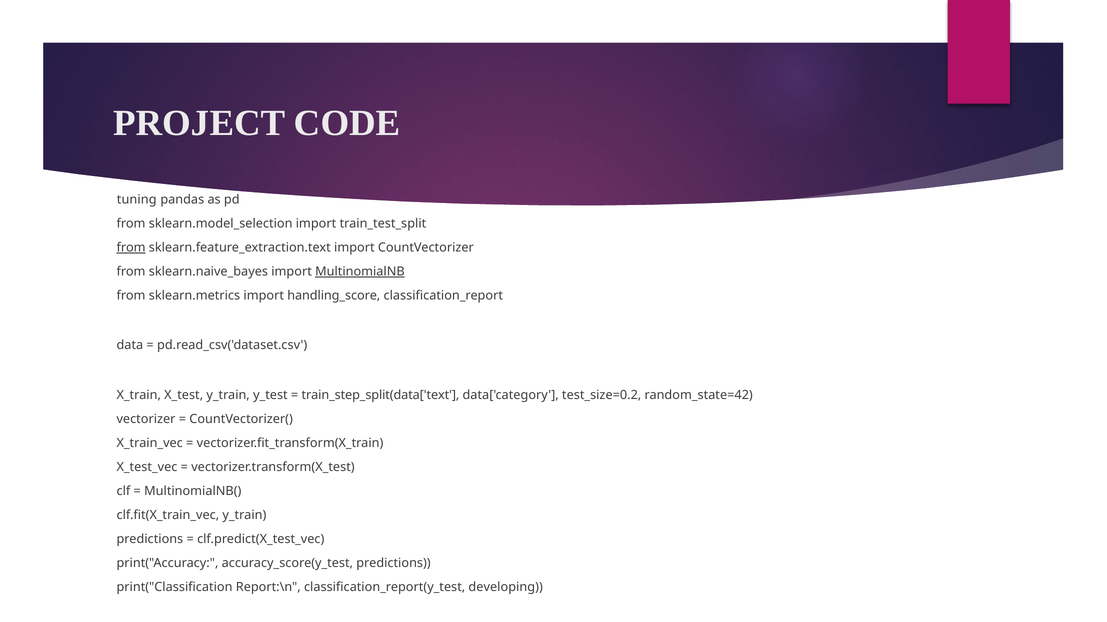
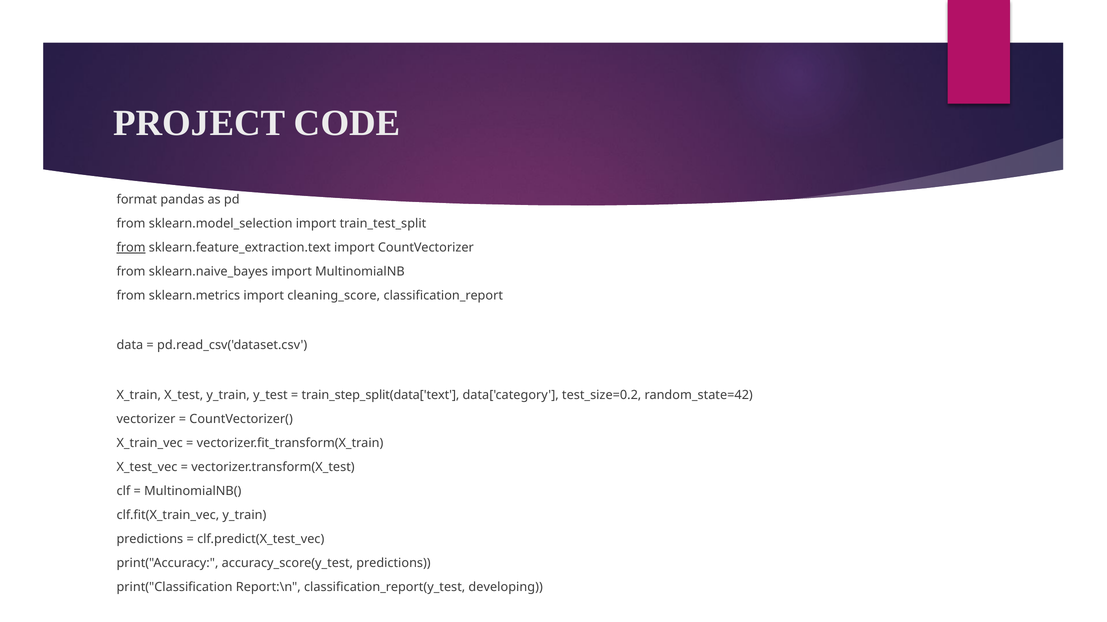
tuning: tuning -> format (137, 200)
MultinomialNB underline: present -> none (360, 272)
handling_score: handling_score -> cleaning_score (334, 296)
